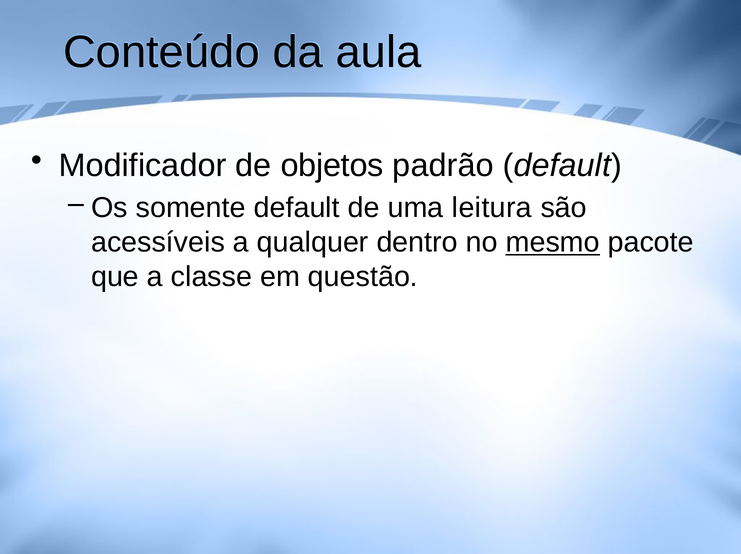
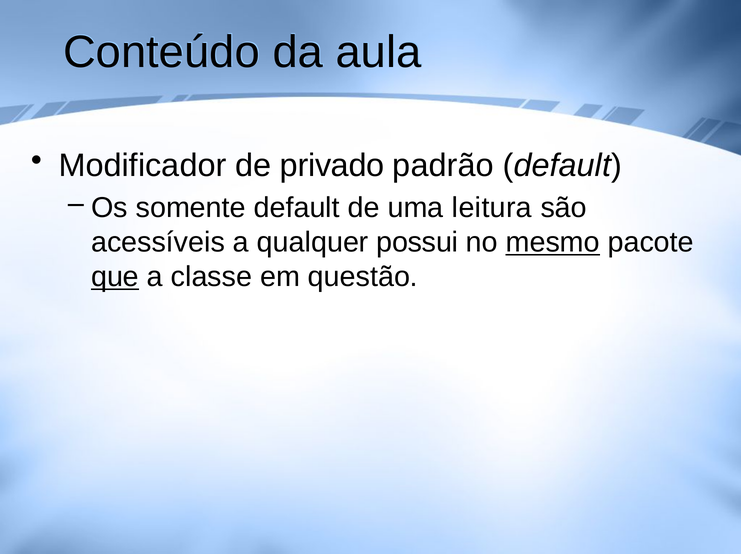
objetos: objetos -> privado (332, 166)
dentro: dentro -> possui (417, 243)
que underline: none -> present (115, 277)
